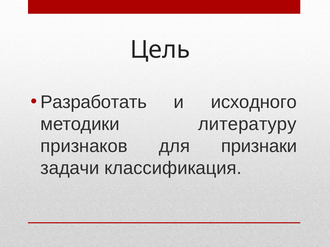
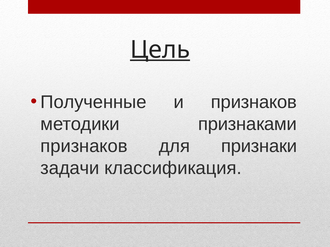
Цель underline: none -> present (160, 50)
Разработать: Разработать -> Полученные (93, 102)
и исходного: исходного -> признаков (254, 102)
литературу: литературу -> признаками (247, 124)
